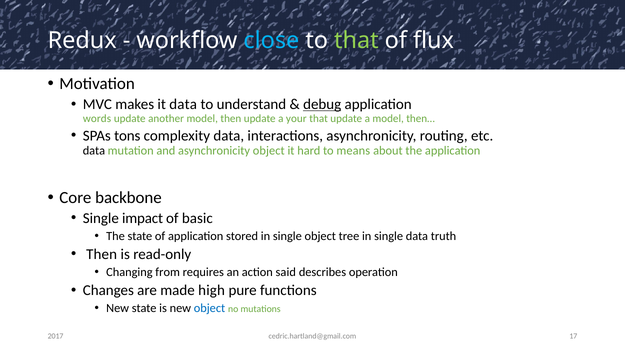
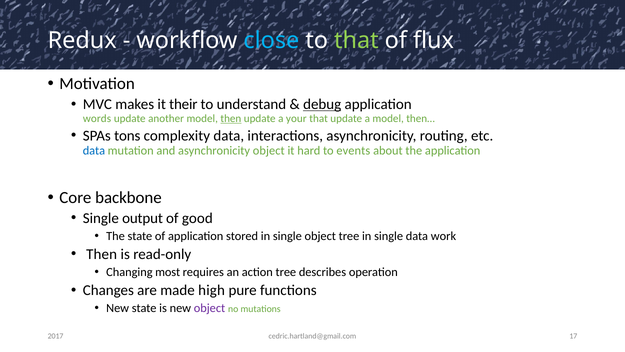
it data: data -> their (183, 104)
then underline: none -> present (231, 118)
data colour: black -> blue (94, 150)
means: means -> events (353, 150)
impact: impact -> output (143, 218)
basic: basic -> good (197, 218)
truth: truth -> work (443, 236)
from: from -> most (168, 272)
action said: said -> tree (286, 272)
object colour: blue -> purple (210, 308)
